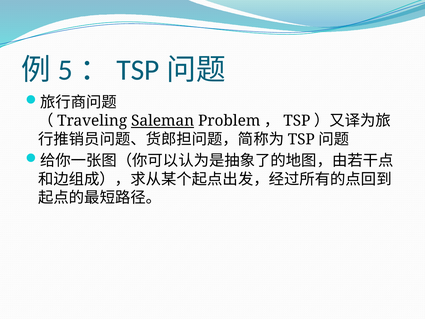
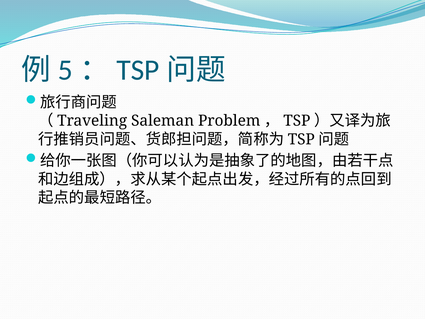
Saleman underline: present -> none (163, 121)
